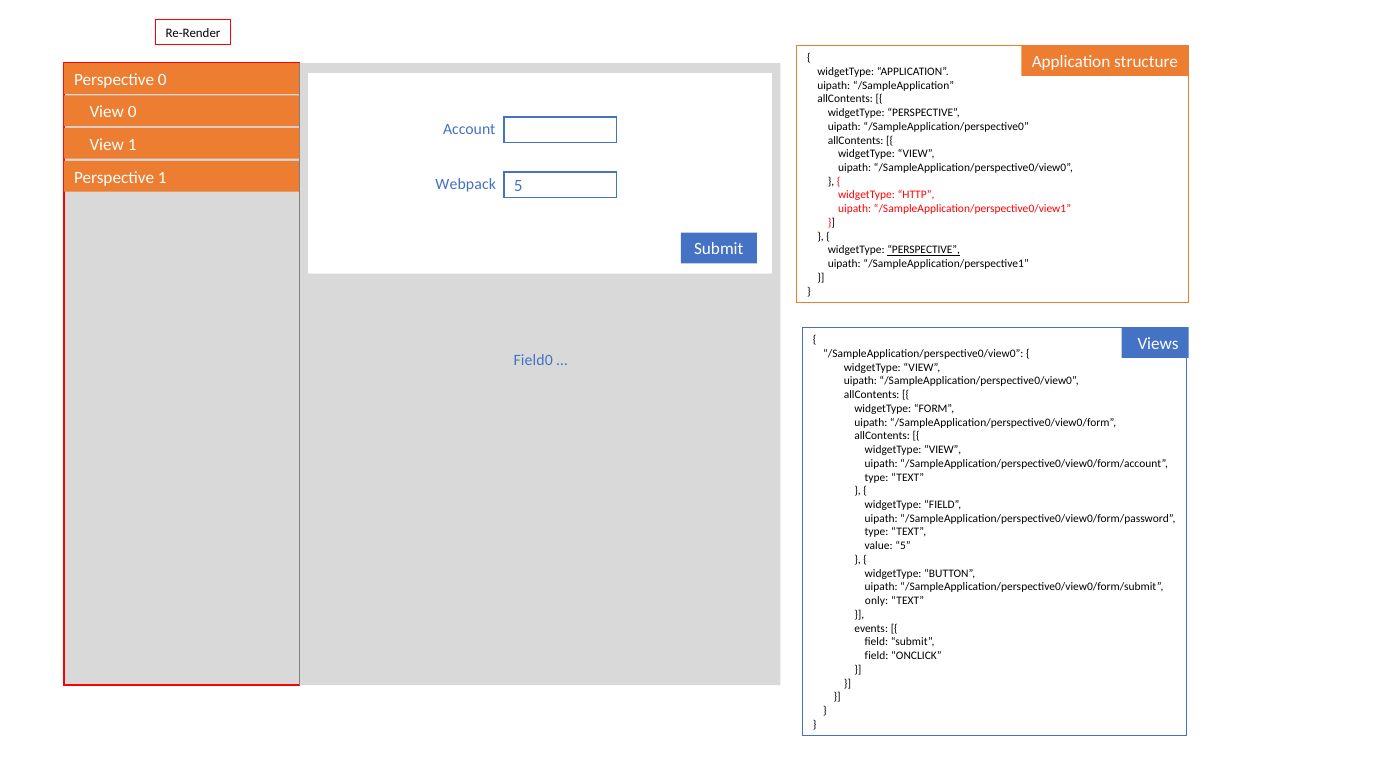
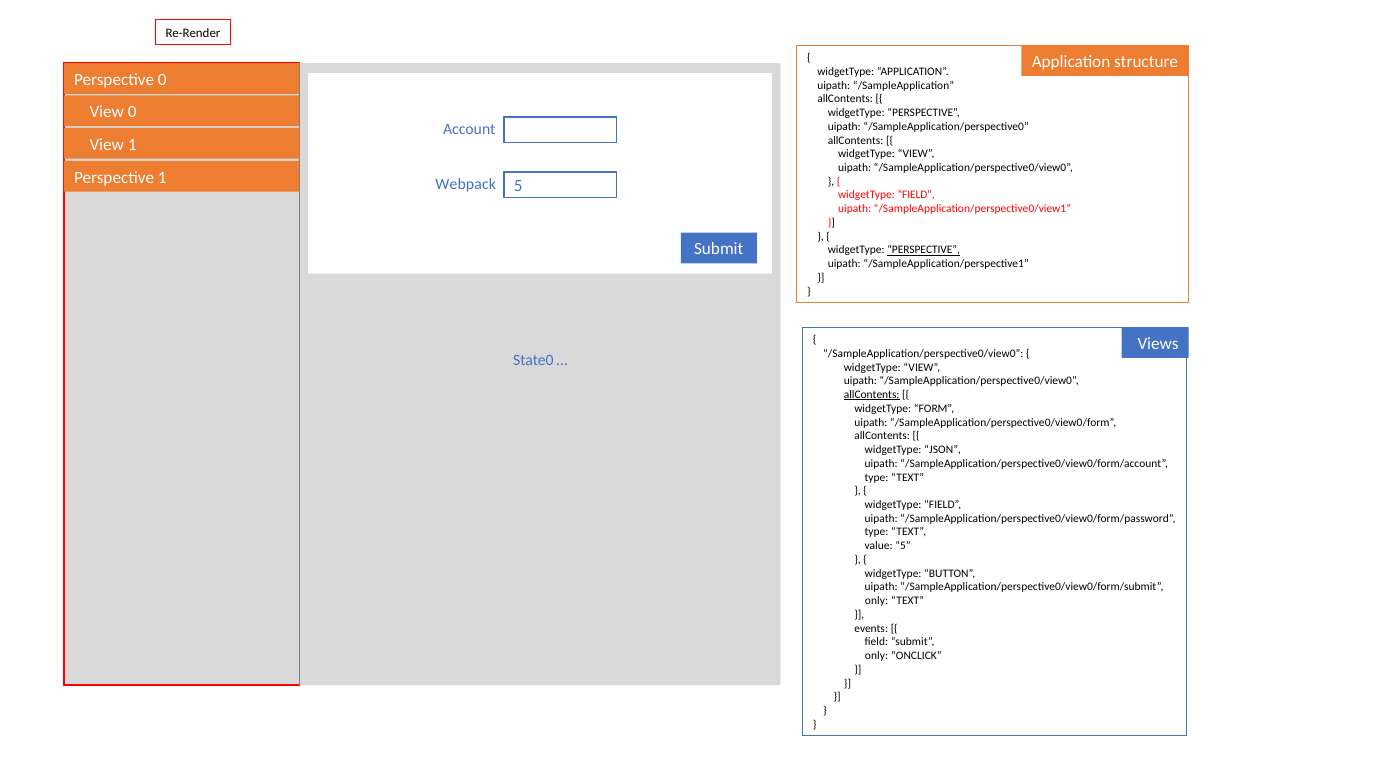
HTTP: HTTP -> FIELD (916, 195)
Field0: Field0 -> State0 (533, 360)
allContents underline: none -> present (872, 395)
VIEW: VIEW -> JSON (943, 450)
field: field -> only (877, 656)
